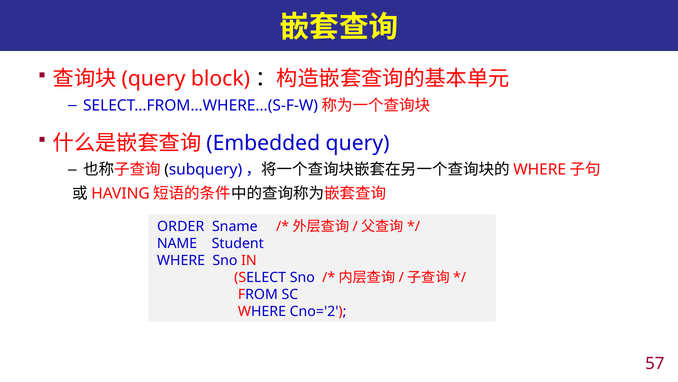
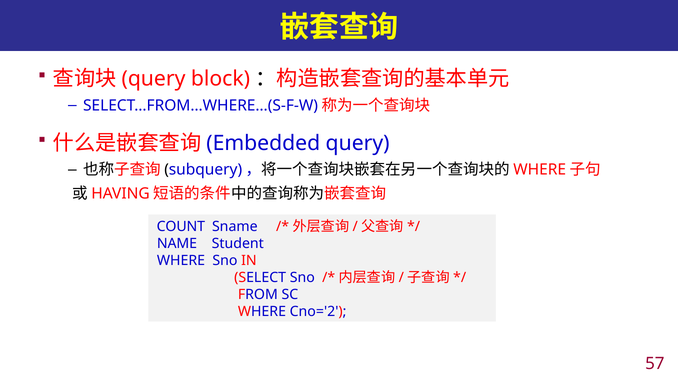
ORDER: ORDER -> COUNT (181, 226)
